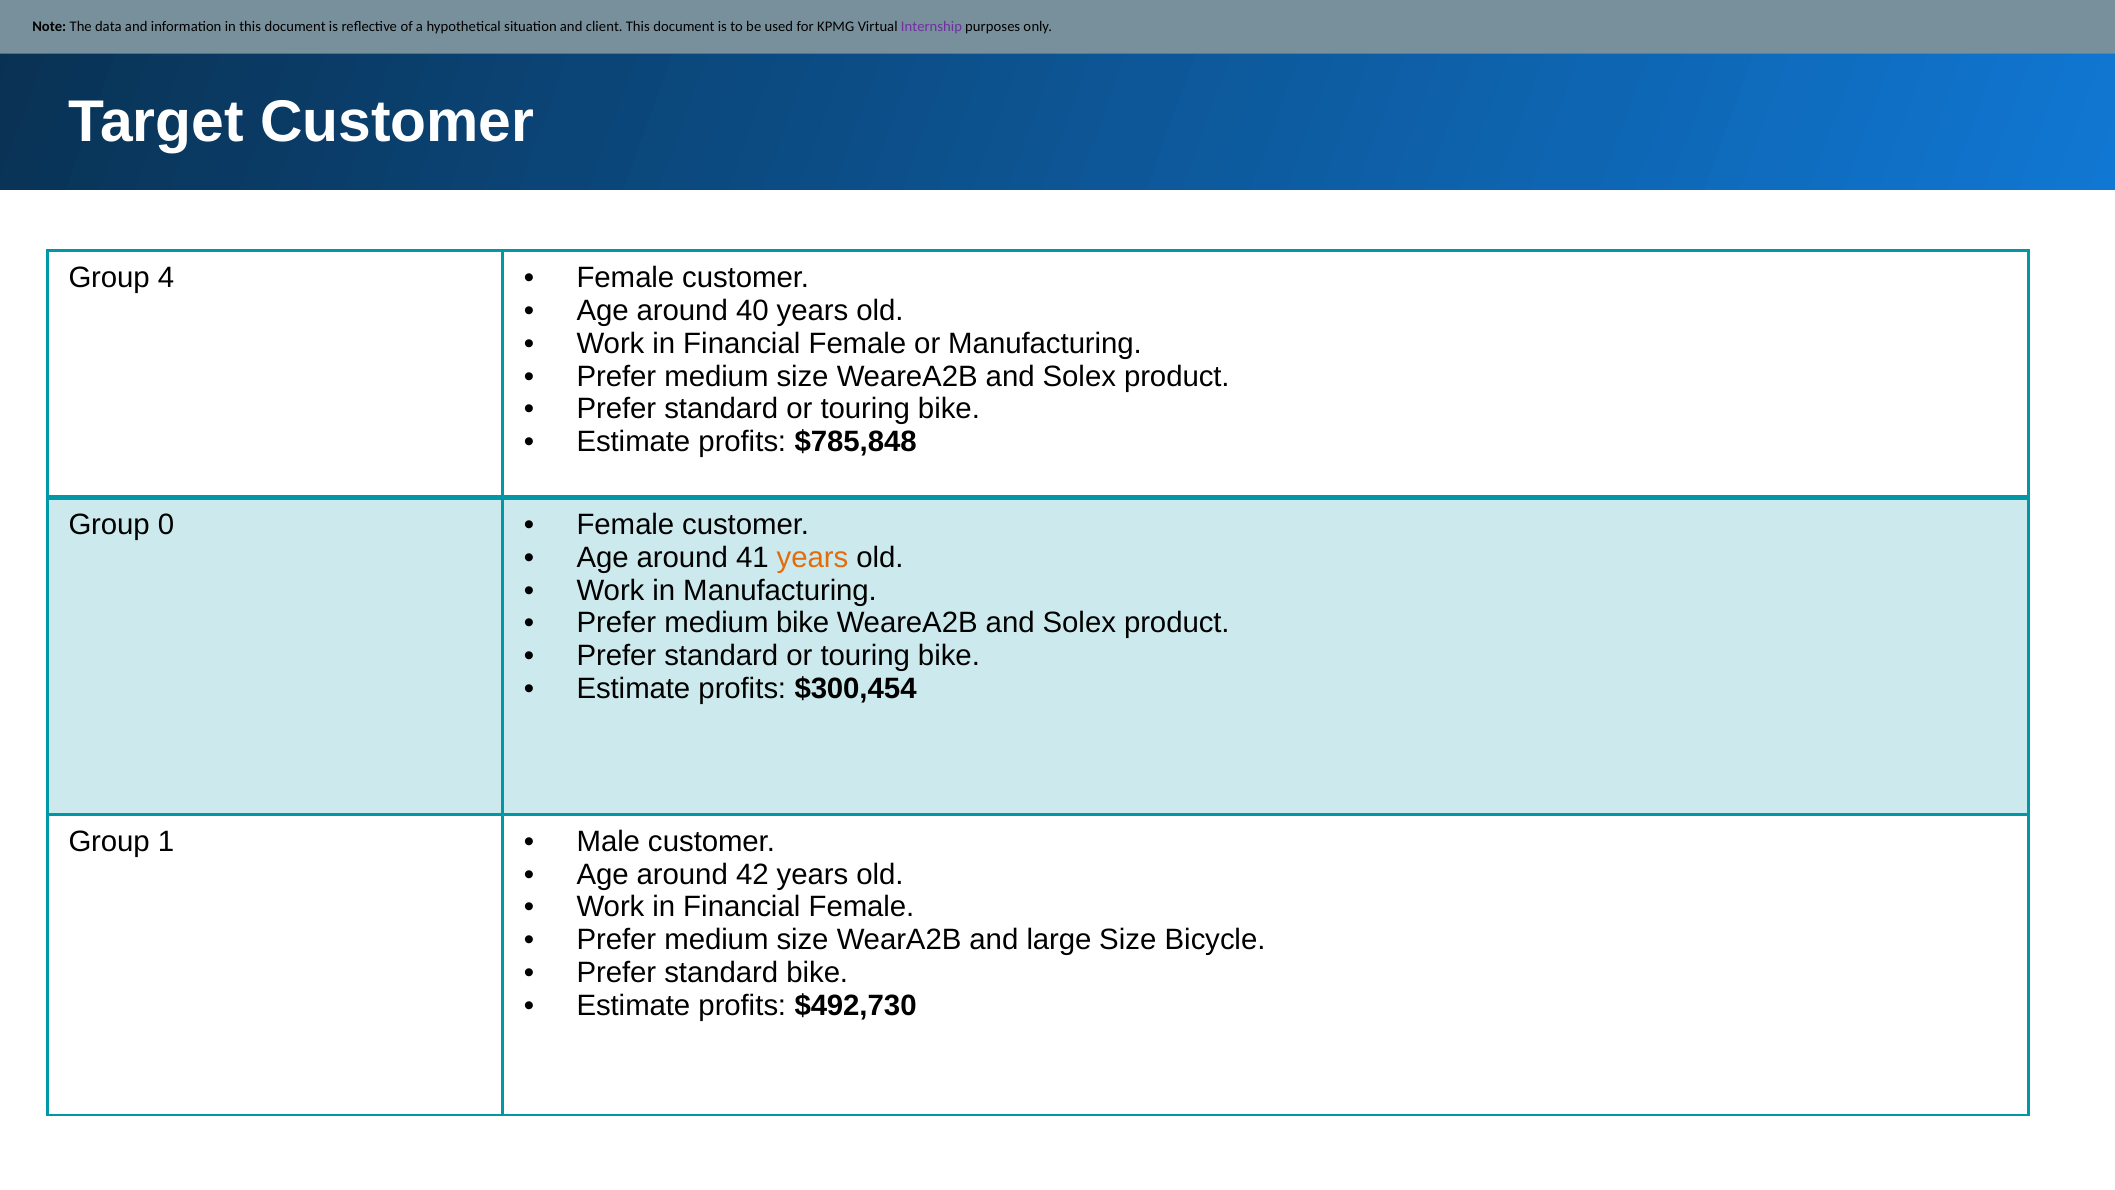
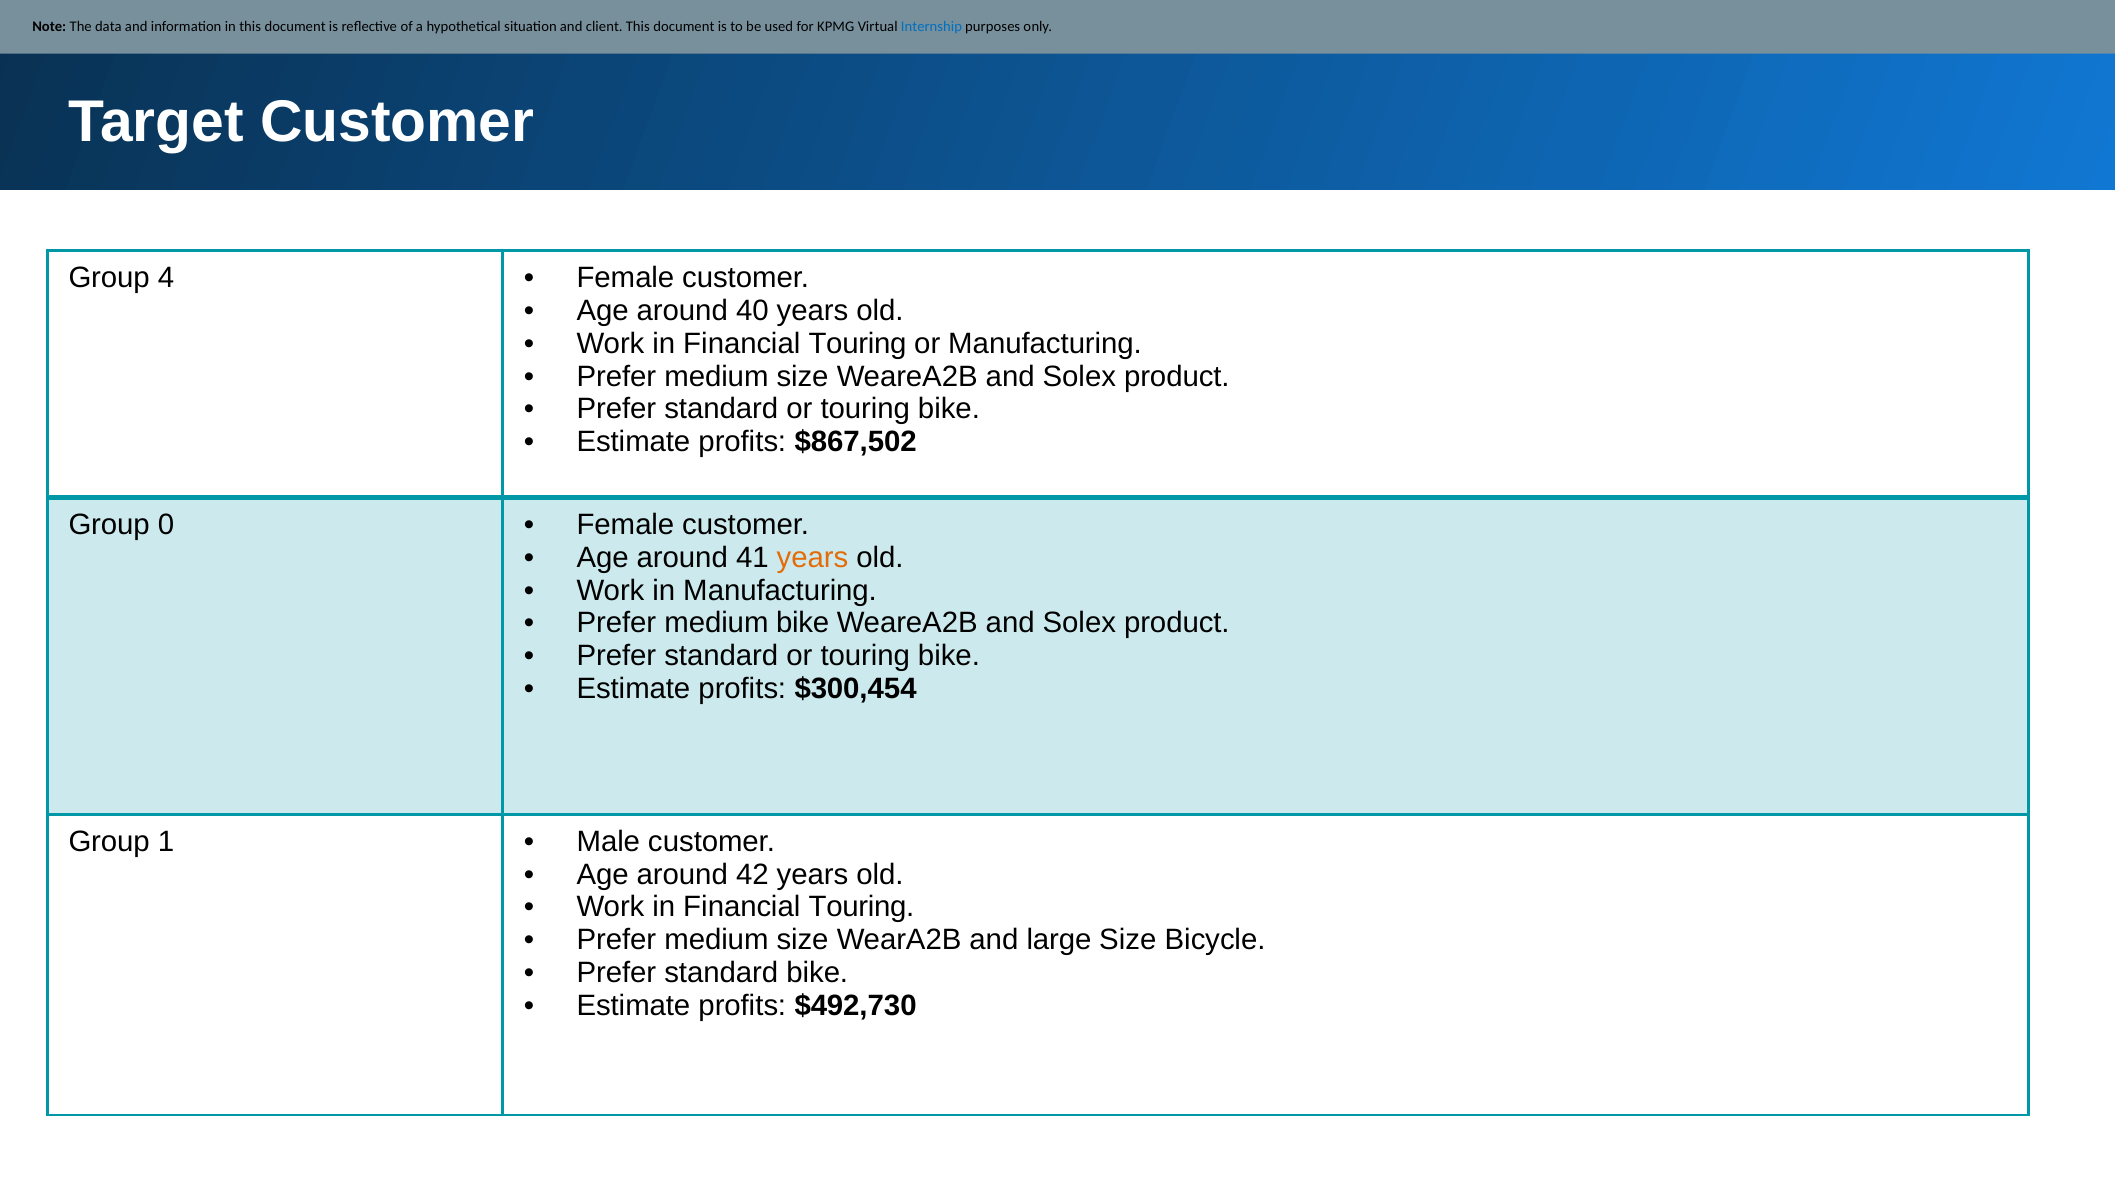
Internship colour: purple -> blue (931, 27)
Female: Female -> Touring (858, 344)
$785,848: $785,848 -> $867,502 (856, 442)
Female: Female -> Touring (862, 907)
